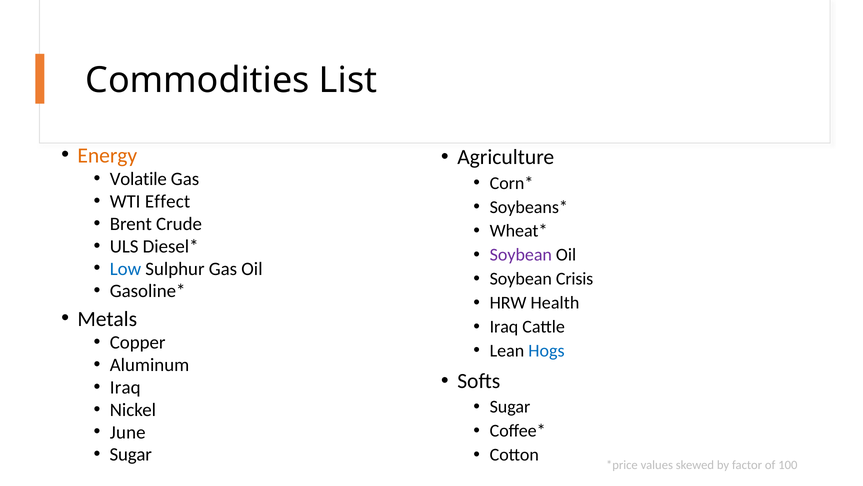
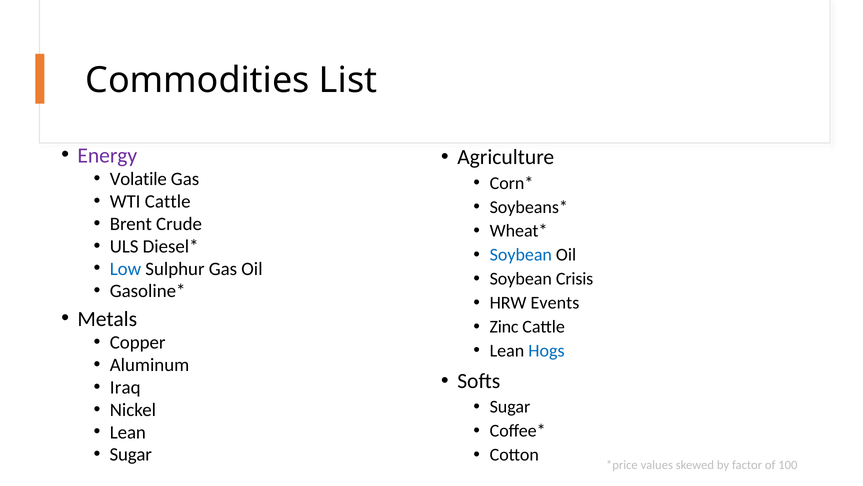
Energy colour: orange -> purple (107, 155)
WTI Effect: Effect -> Cattle (168, 201)
Soybean colour: purple -> blue (521, 255)
Health: Health -> Events (555, 302)
Iraq: Iraq -> Zinc (504, 326)
June: June -> Lean (128, 432)
